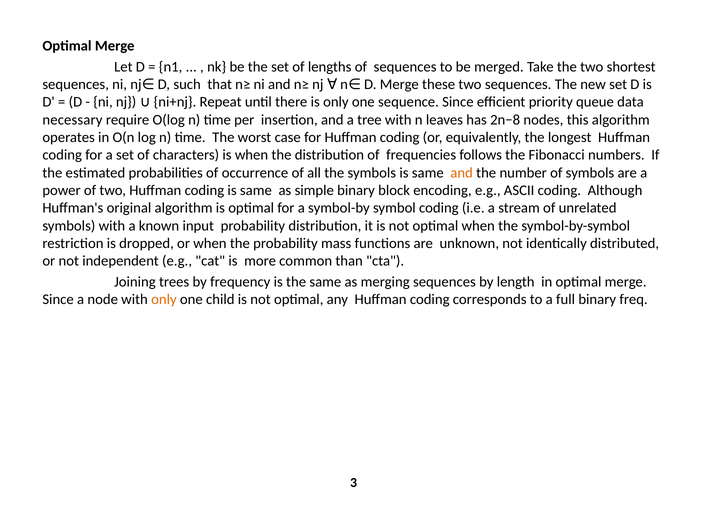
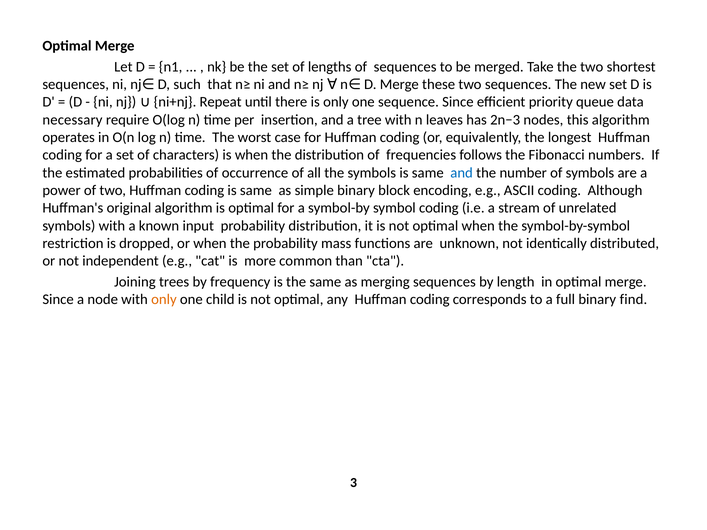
2n−8: 2n−8 -> 2n−3 (505, 120)
and colour: orange -> blue (462, 173)
freq: freq -> find (633, 300)
